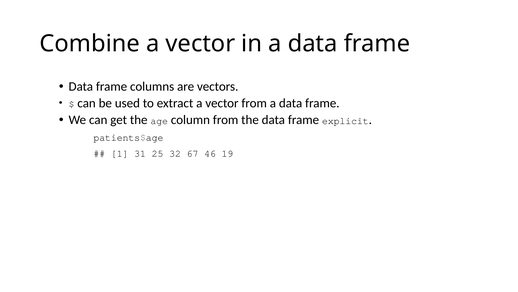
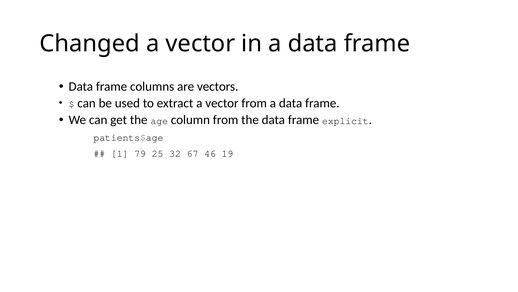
Combine: Combine -> Changed (90, 44)
31: 31 -> 79 (140, 153)
